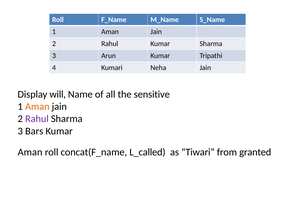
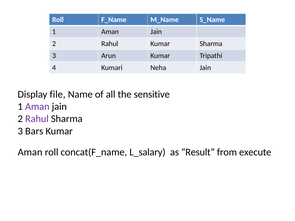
will: will -> file (58, 94)
Aman colour: orange -> purple (37, 107)
L_called: L_called -> L_salary (147, 152)
Tiwari: Tiwari -> Result (198, 152)
granted: granted -> execute (255, 152)
